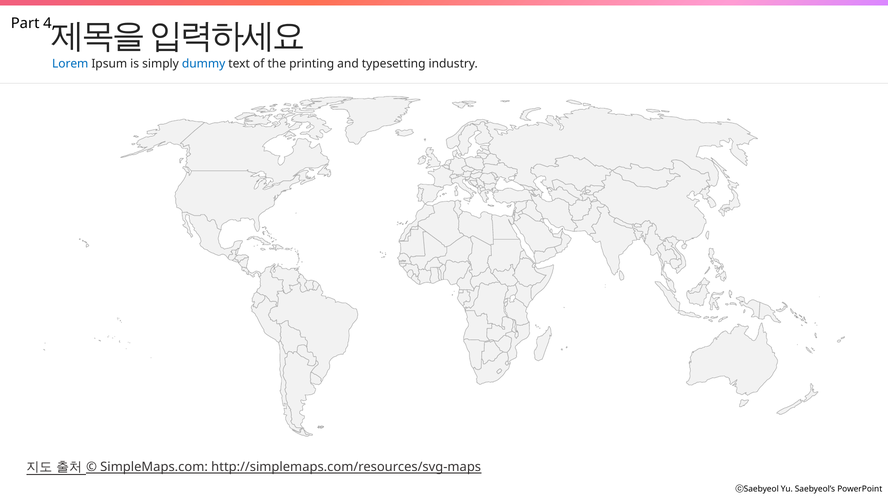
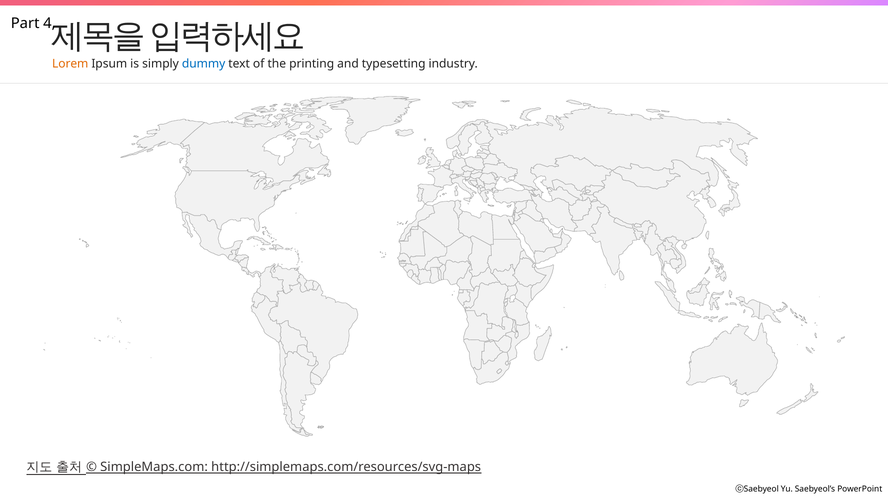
Lorem colour: blue -> orange (70, 64)
